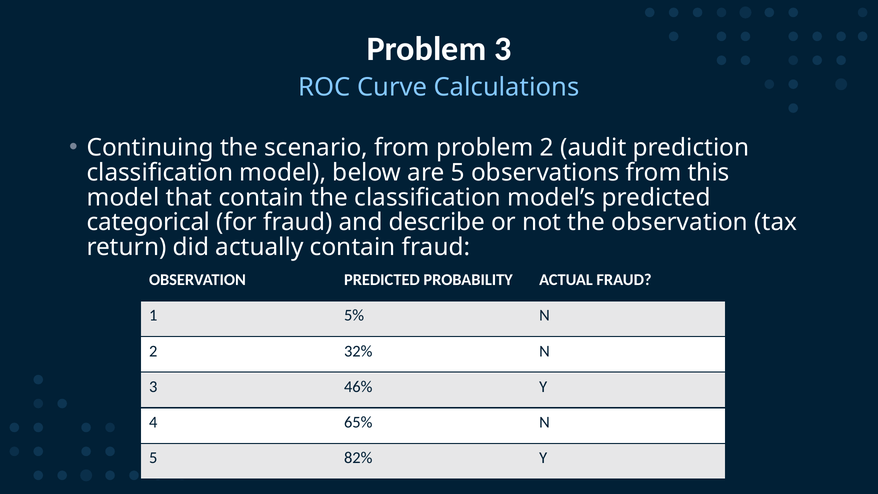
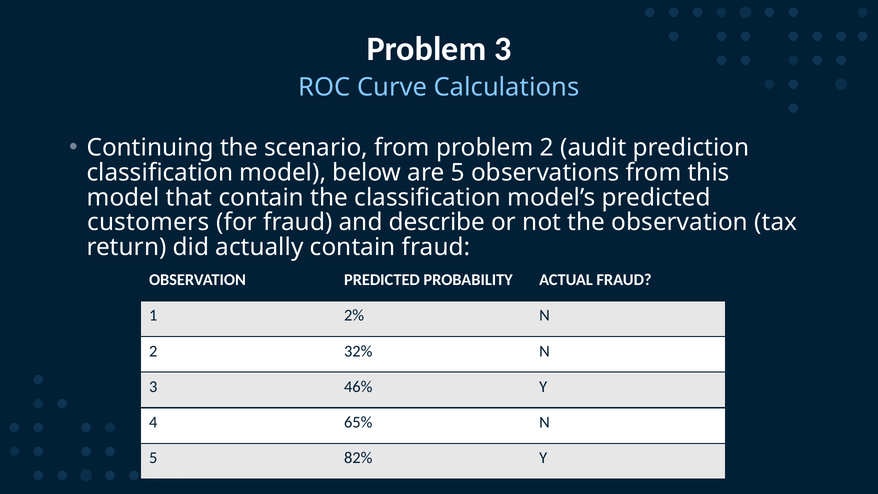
categorical: categorical -> customers (148, 222)
5%: 5% -> 2% (354, 315)
